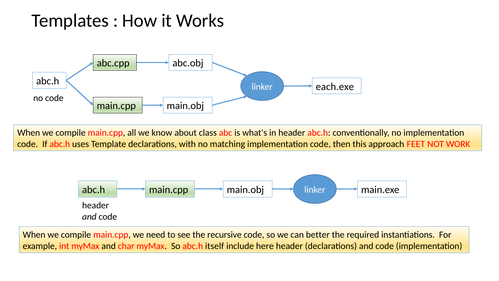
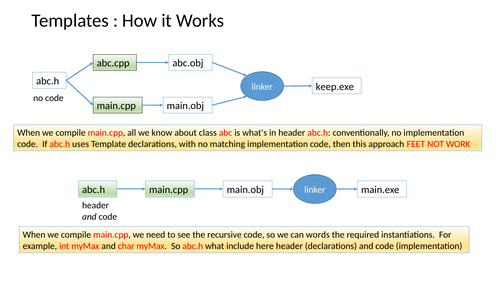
each.exe: each.exe -> keep.exe (335, 87)
better: better -> words (318, 234)
itself: itself -> what (215, 246)
